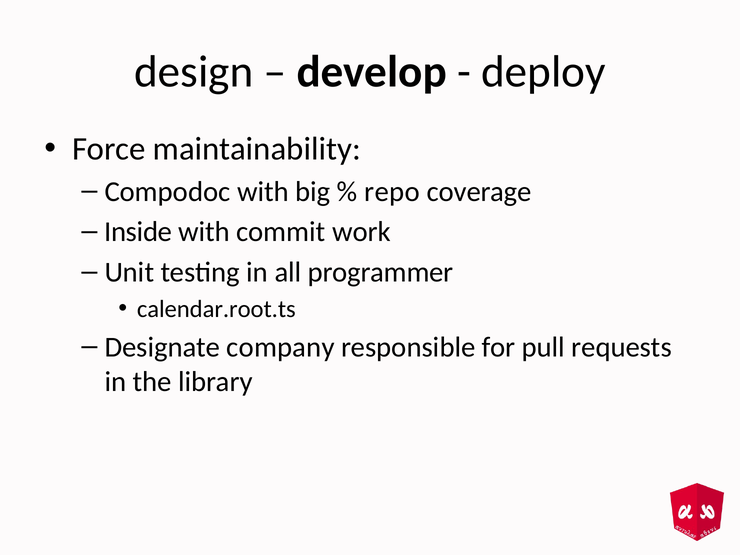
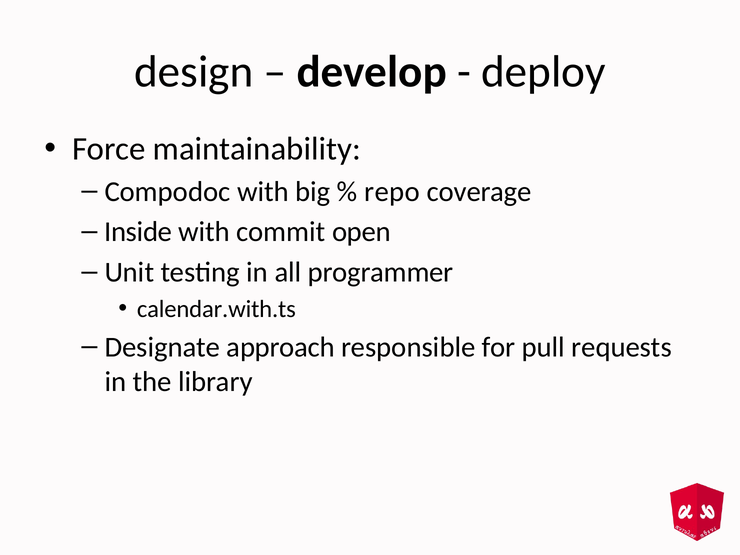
work: work -> open (361, 232)
calendar.root.ts: calendar.root.ts -> calendar.with.ts (216, 309)
company: company -> approach (281, 347)
